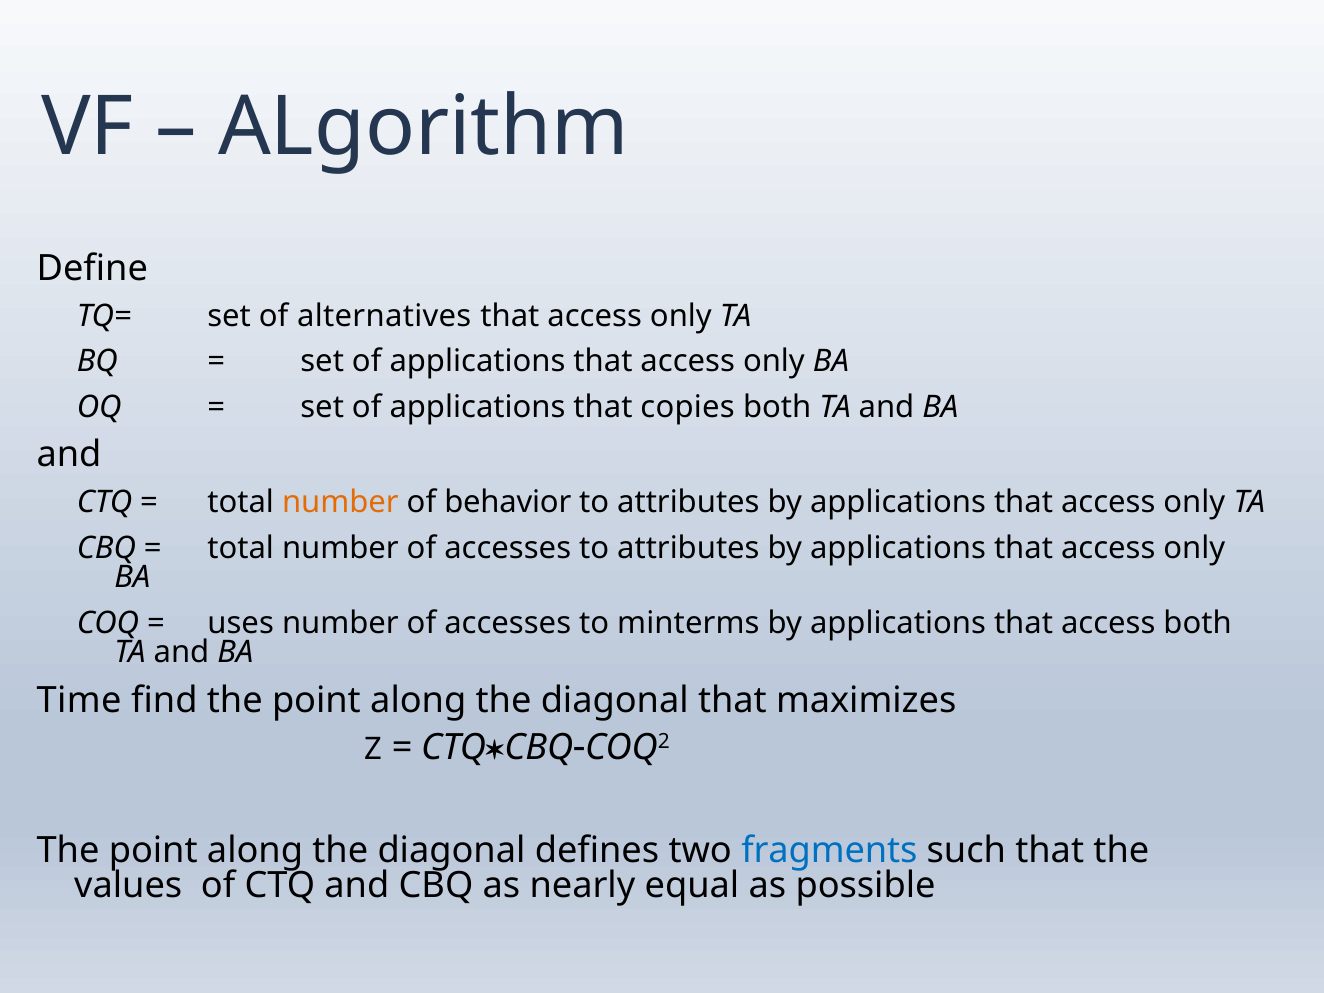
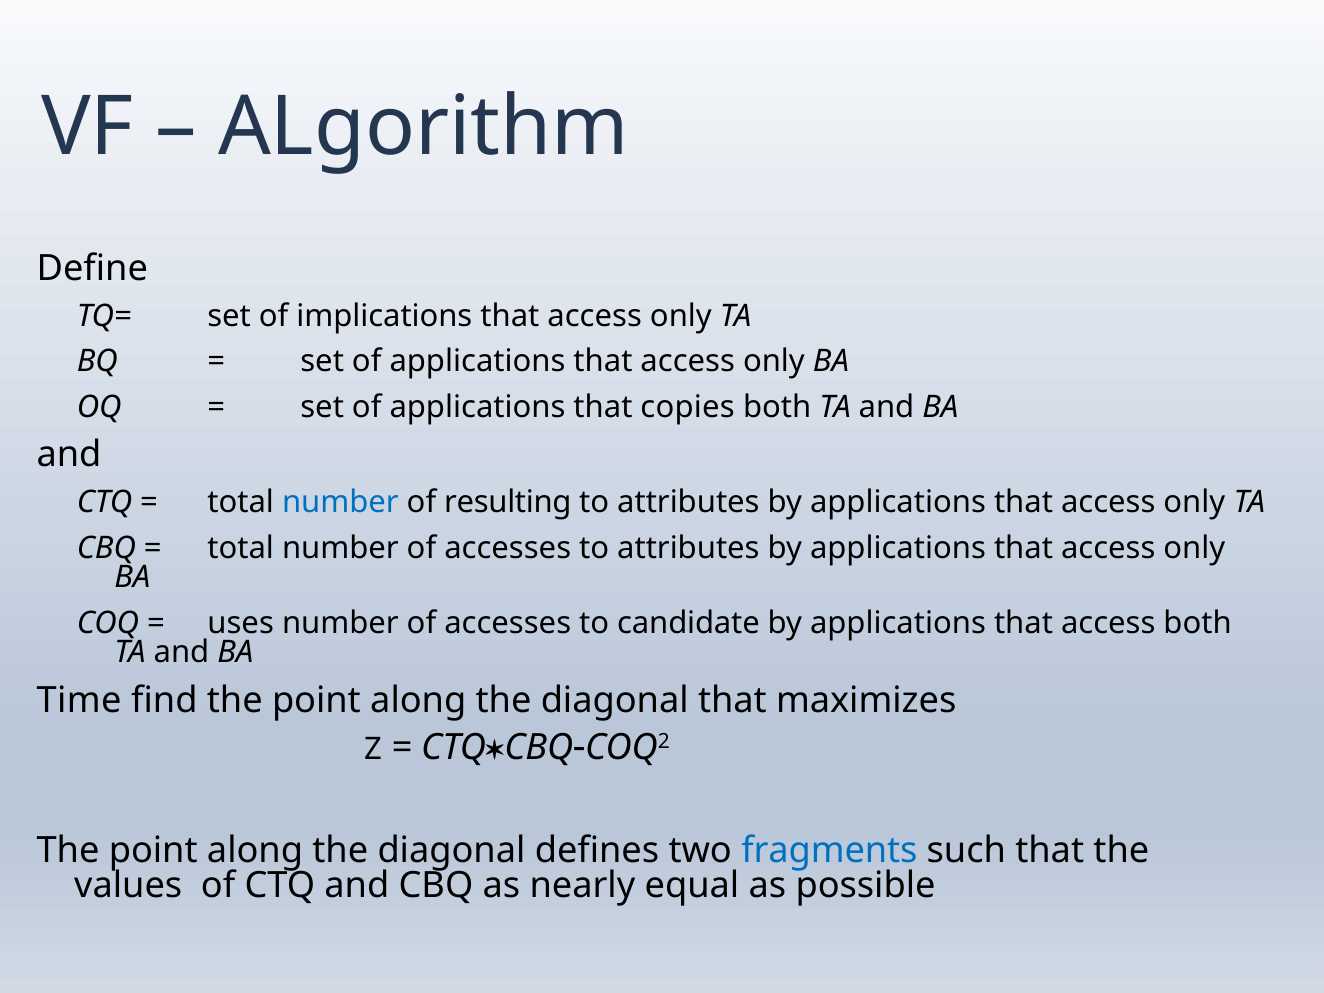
alternatives: alternatives -> implications (384, 316)
number colour: orange -> blue (340, 502)
behavior: behavior -> resulting (508, 502)
minterms: minterms -> candidate (689, 623)
